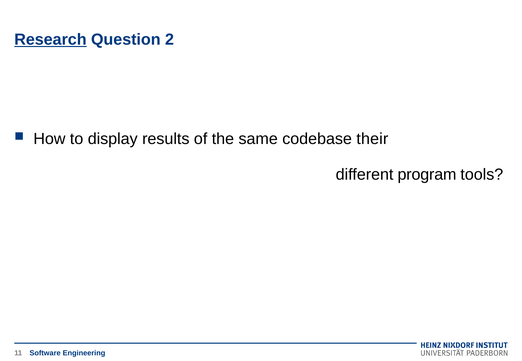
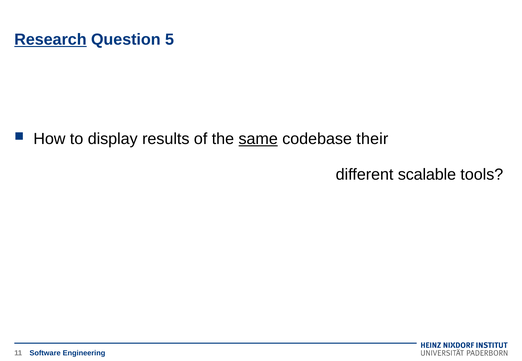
2: 2 -> 5 (169, 40)
same underline: none -> present (258, 139)
program: program -> scalable (427, 175)
